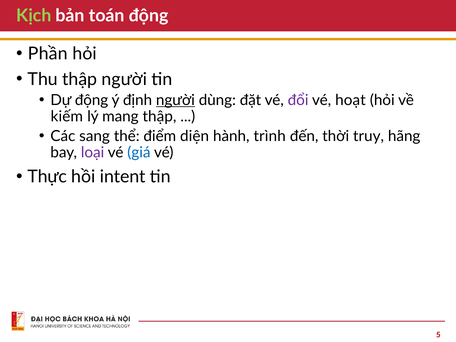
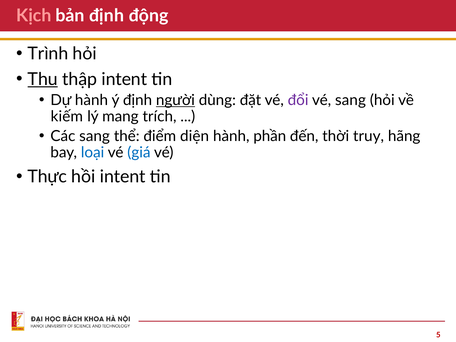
Kịch colour: light green -> pink (34, 16)
bản toán: toán -> định (107, 16)
Phần: Phần -> Trình (48, 54)
Thu underline: none -> present (43, 79)
thập người: người -> intent (124, 79)
Dự động: động -> hành (91, 100)
vé hoạt: hoạt -> sang (350, 100)
mang thập: thập -> trích (160, 117)
trình: trình -> phần (270, 136)
loại colour: purple -> blue (93, 153)
